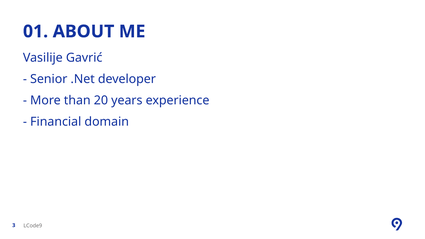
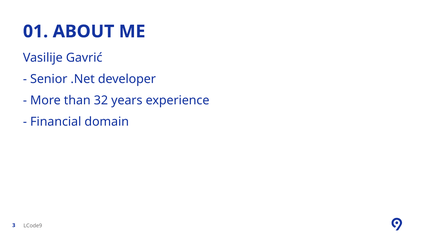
20: 20 -> 32 (101, 100)
